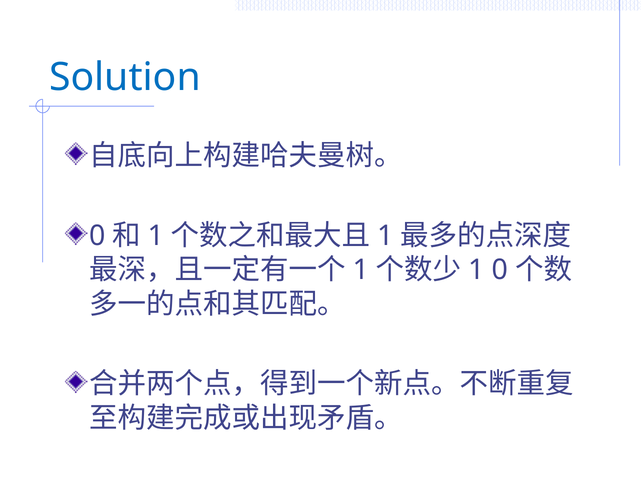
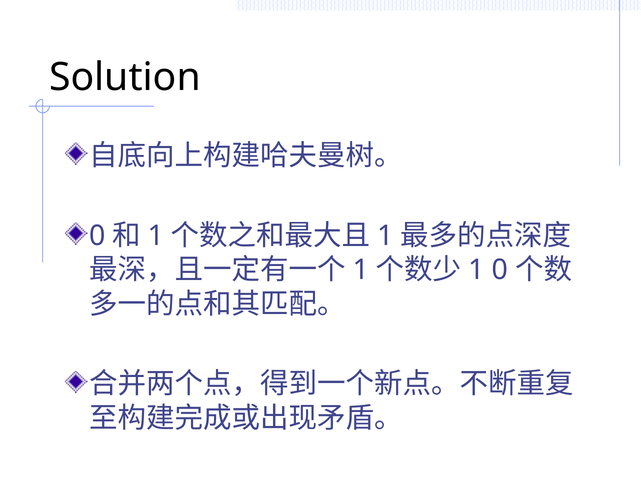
Solution colour: blue -> black (125, 78)
